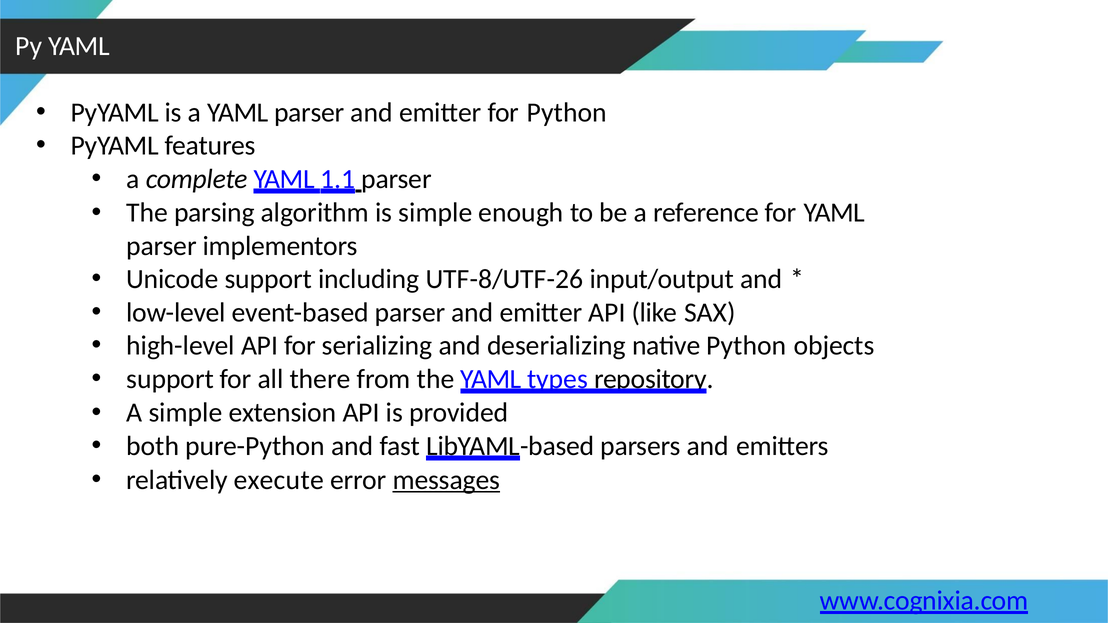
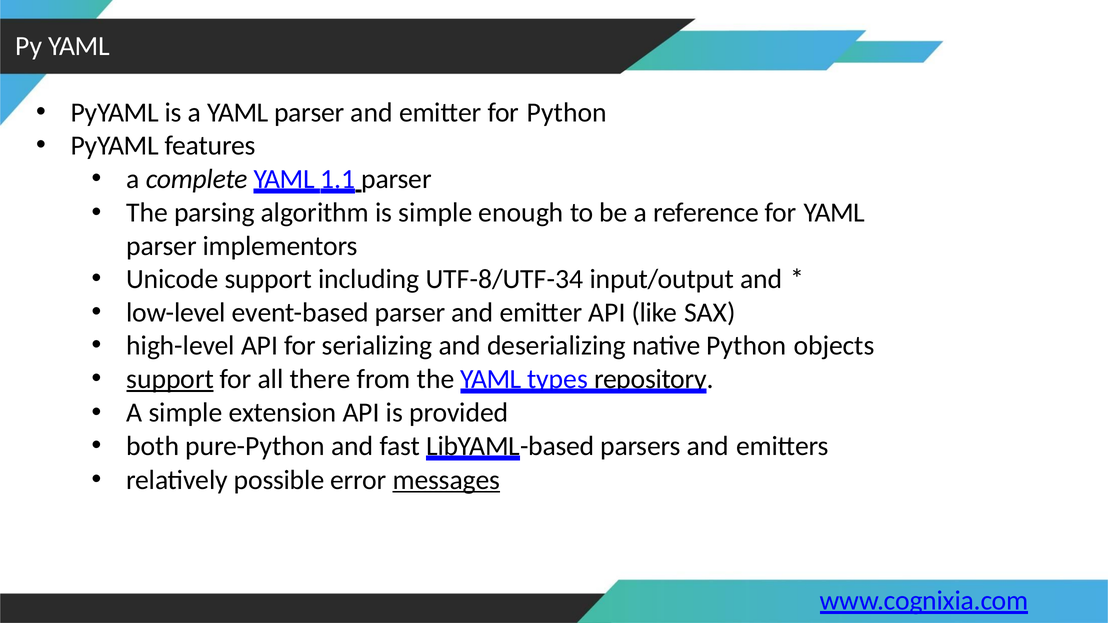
UTF-8/UTF-26: UTF-8/UTF-26 -> UTF-8/UTF-34 (504, 279)
support underline: none -> present (170, 379)
execute: execute -> possible (279, 480)
